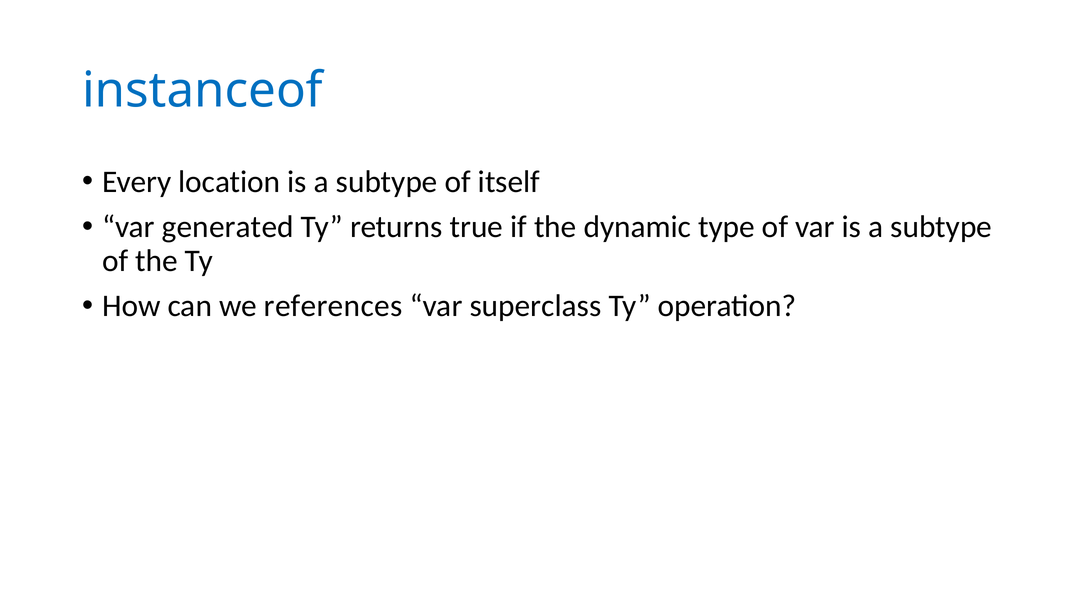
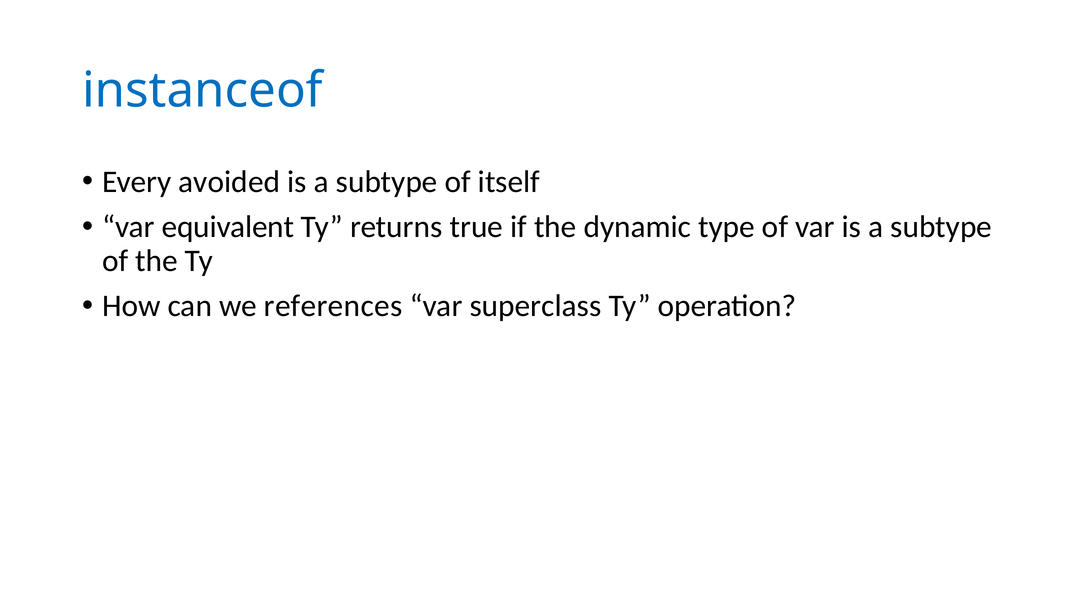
location: location -> avoided (229, 182)
generated: generated -> equivalent (228, 227)
